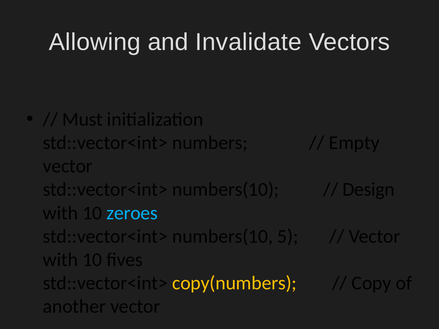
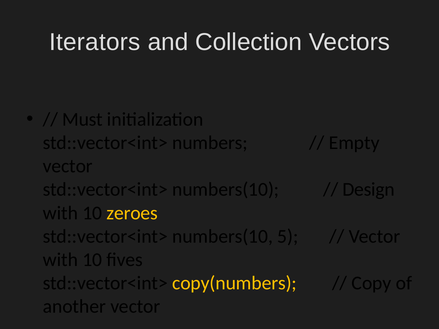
Allowing: Allowing -> Iterators (95, 42)
Invalidate: Invalidate -> Collection (249, 42)
zeroes colour: light blue -> yellow (132, 213)
